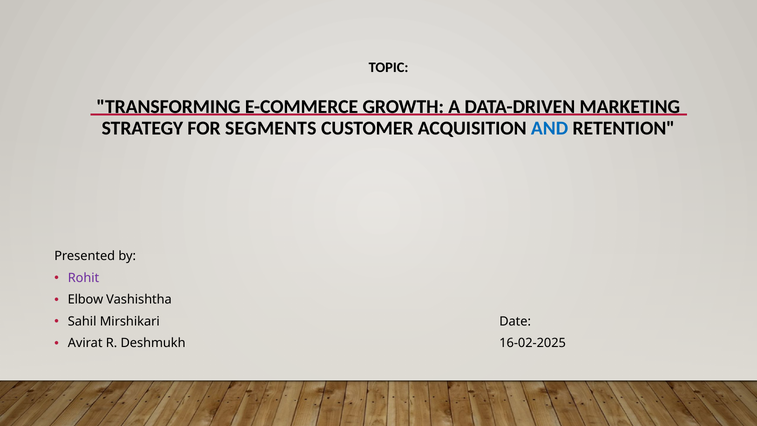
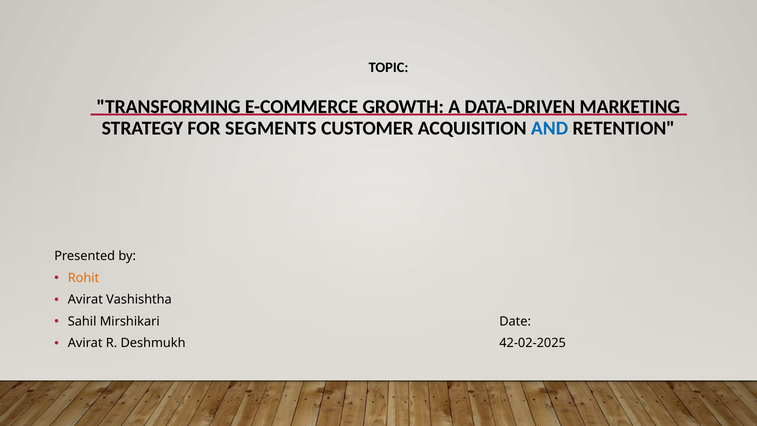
Rohit colour: purple -> orange (83, 278)
Elbow: Elbow -> Avirat (85, 300)
16-02-2025: 16-02-2025 -> 42-02-2025 (533, 343)
